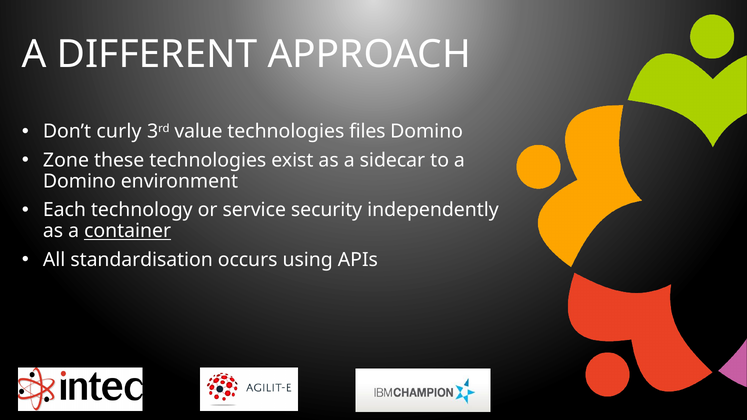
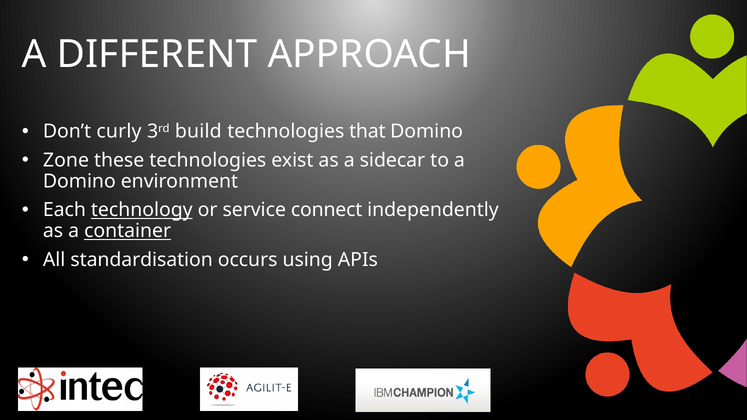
value: value -> build (198, 132)
files: files -> that (367, 132)
technology underline: none -> present (142, 210)
security: security -> connect (327, 210)
